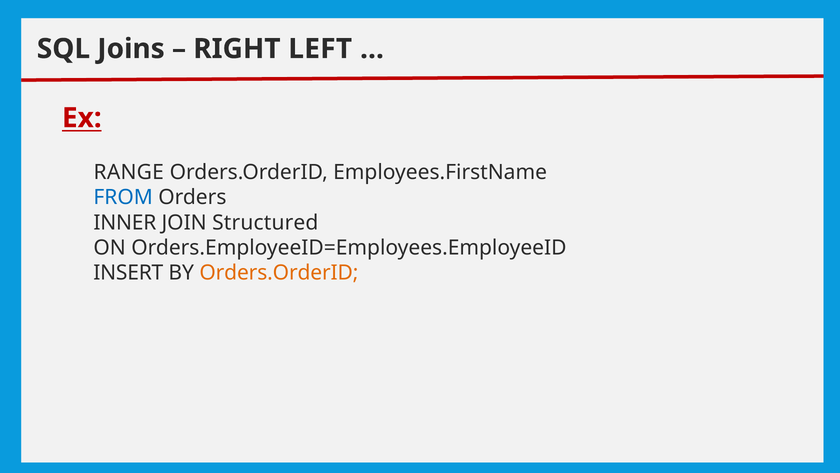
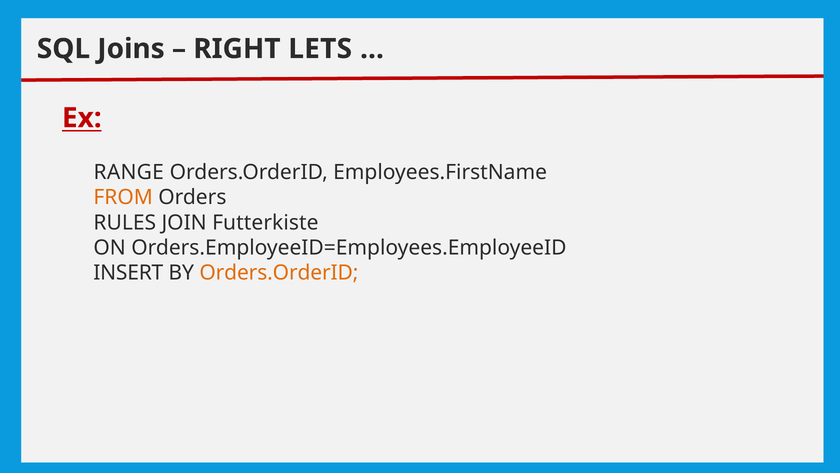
LEFT: LEFT -> LETS (320, 49)
FROM colour: blue -> orange (123, 197)
INNER: INNER -> RULES (125, 222)
Structured: Structured -> Futterkiste (265, 222)
